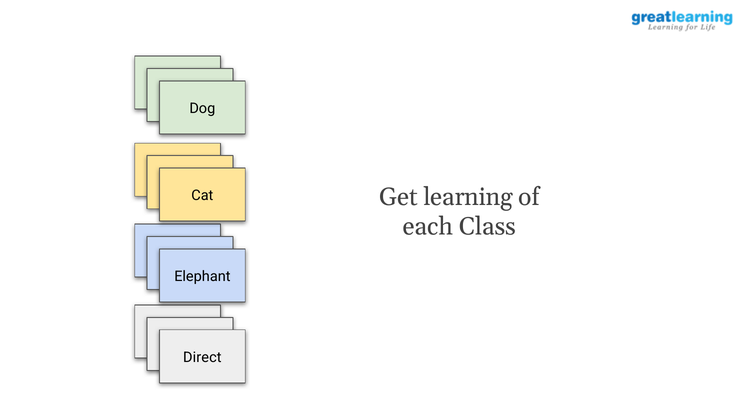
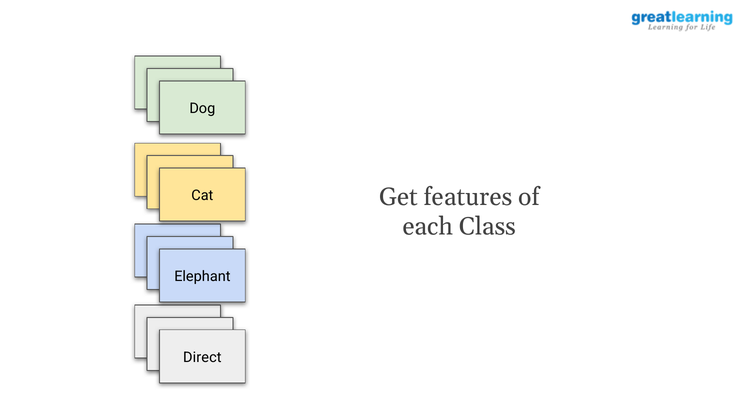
learning: learning -> features (468, 197)
